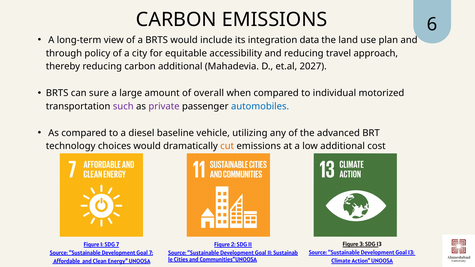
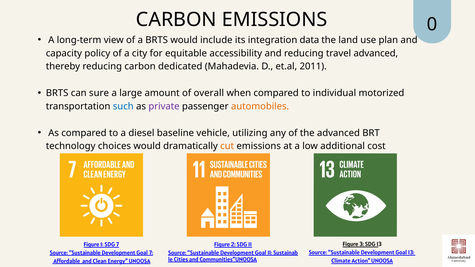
6: 6 -> 0 (432, 25)
through: through -> capacity (64, 53)
travel approach: approach -> advanced (376, 53)
carbon additional: additional -> dedicated (180, 67)
2027: 2027 -> 2011 (313, 67)
such colour: purple -> blue (123, 106)
automobiles colour: blue -> orange (260, 106)
